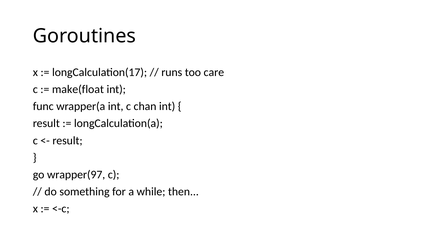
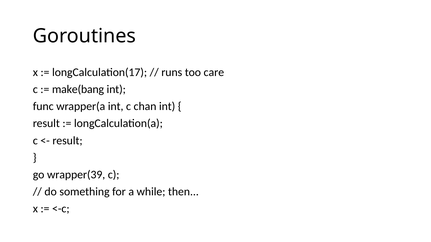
make(float: make(float -> make(bang (78, 89)
wrapper(97: wrapper(97 -> wrapper(39 (76, 175)
